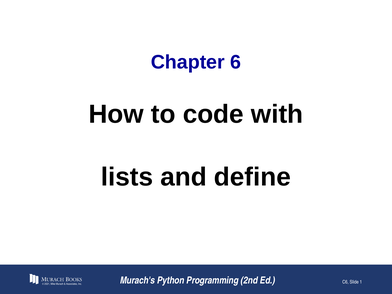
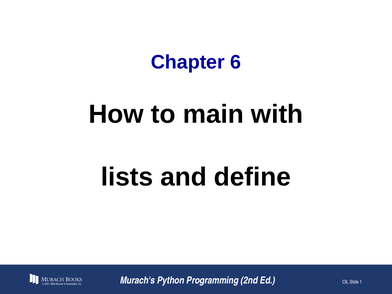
code: code -> main (213, 114)
